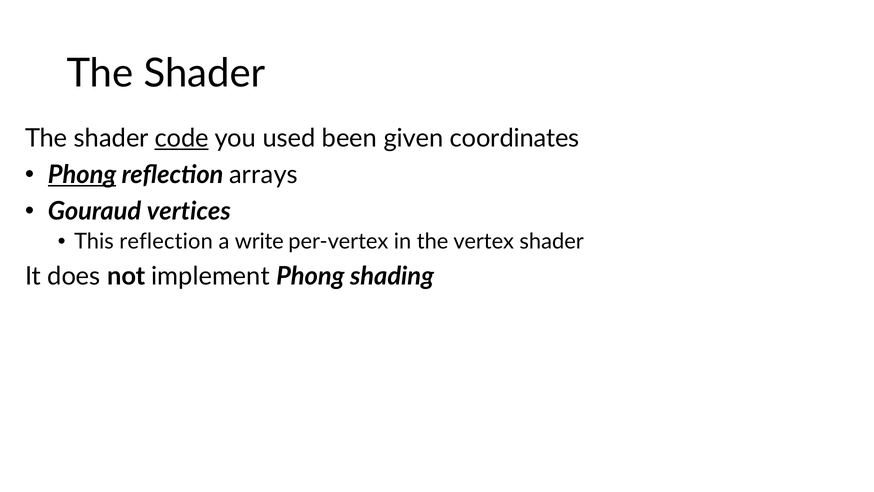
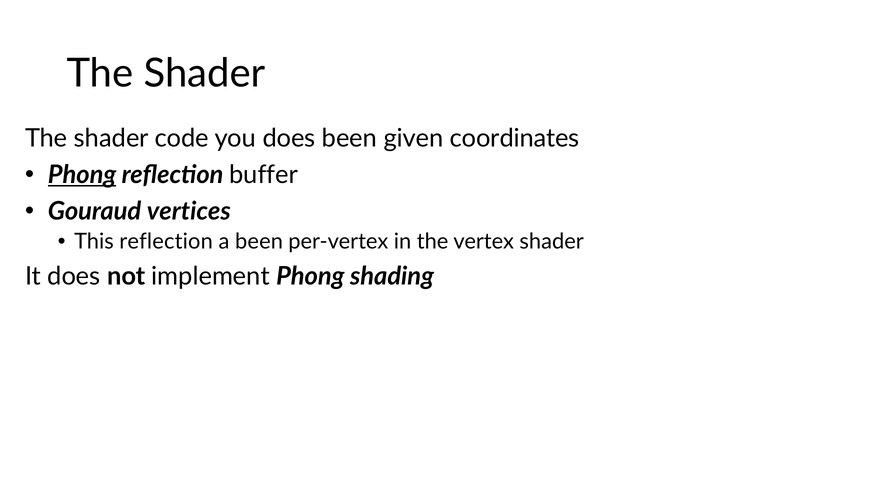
code underline: present -> none (182, 138)
you used: used -> does (289, 138)
arrays: arrays -> buffer (264, 175)
a write: write -> been (259, 242)
